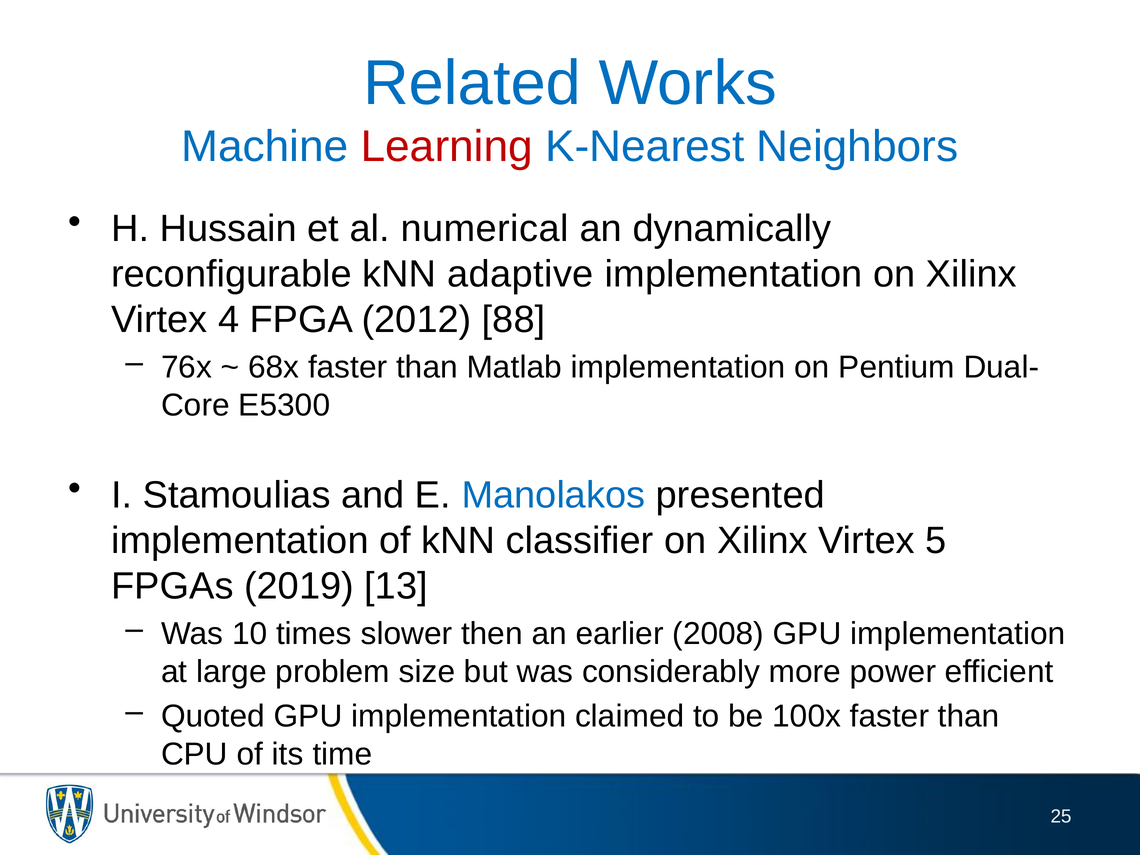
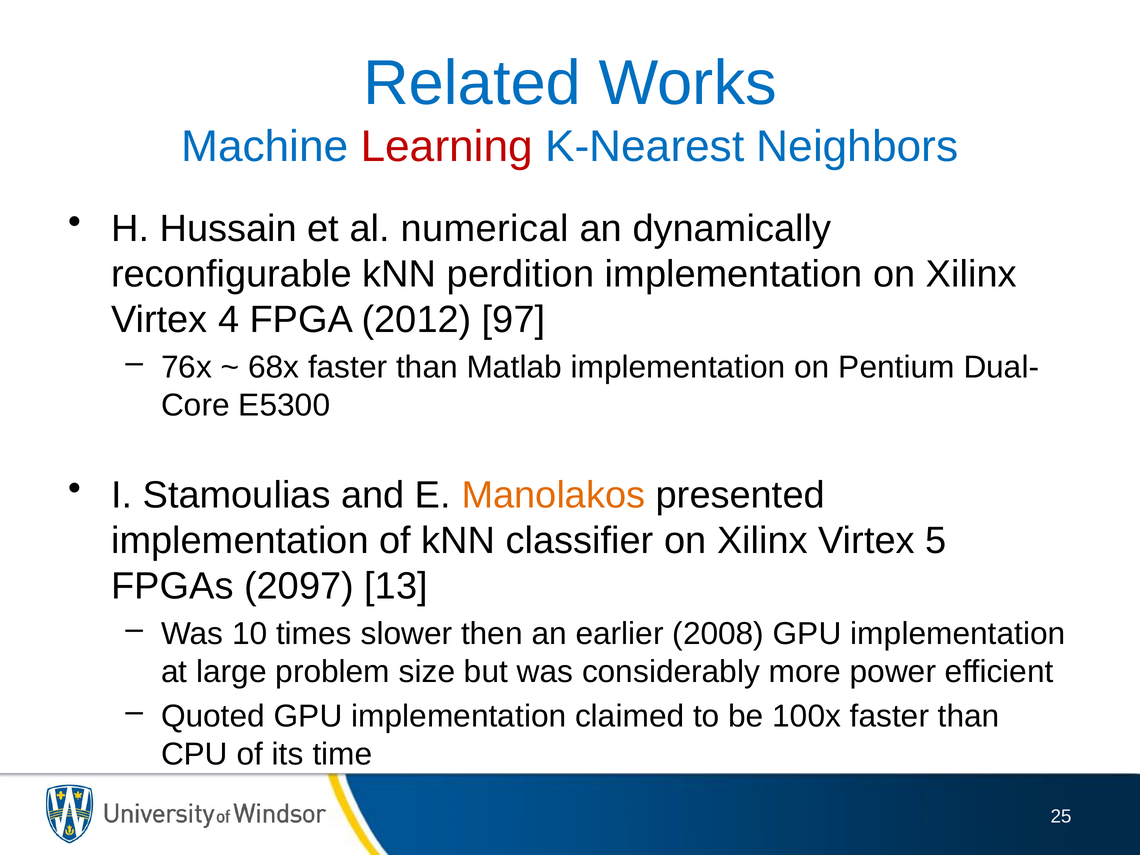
adaptive: adaptive -> perdition (520, 274)
88: 88 -> 97 (514, 320)
Manolakos colour: blue -> orange (553, 495)
2019: 2019 -> 2097 (299, 586)
